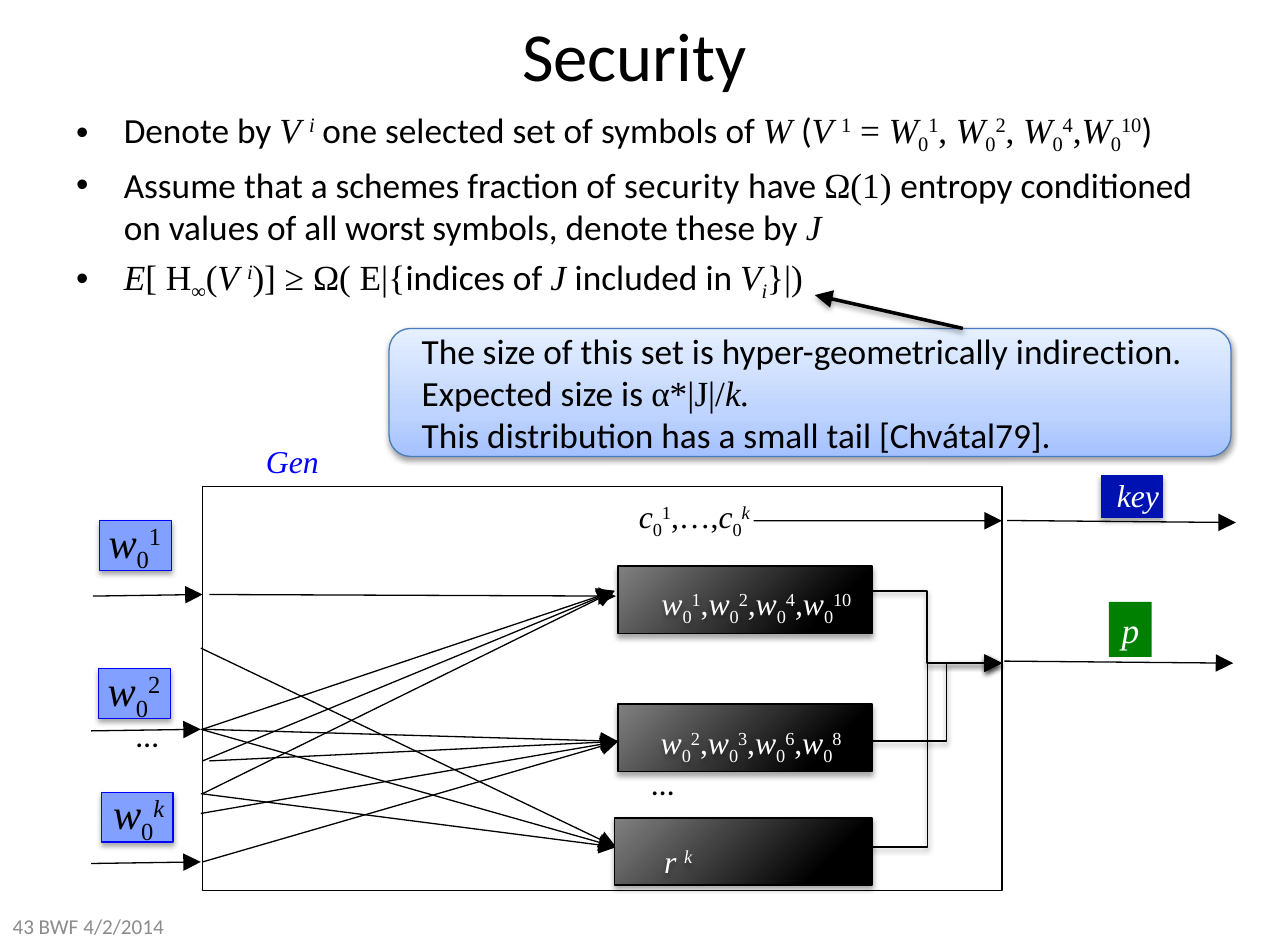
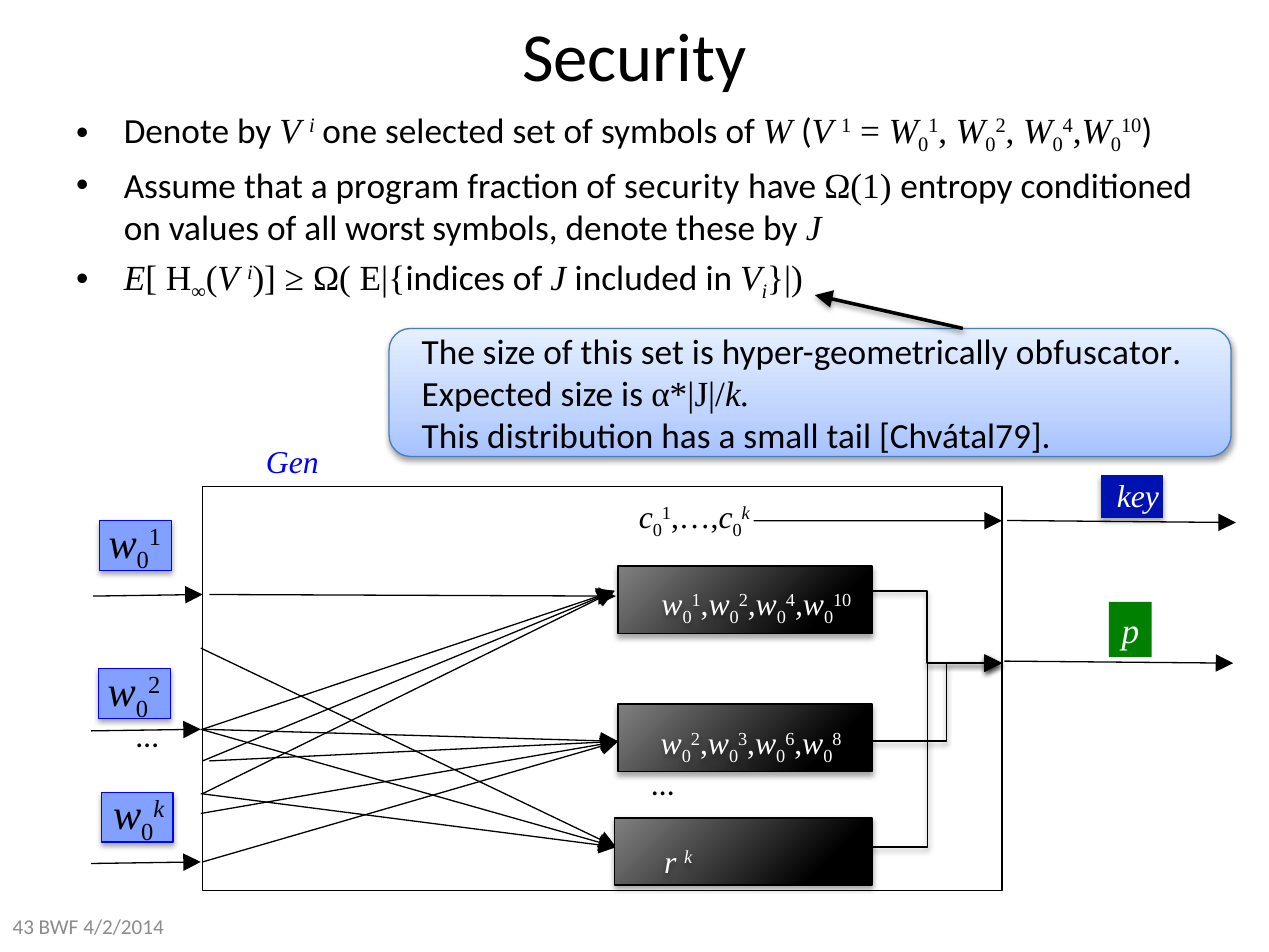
schemes: schemes -> program (397, 187)
indirection: indirection -> obfuscator (1099, 352)
